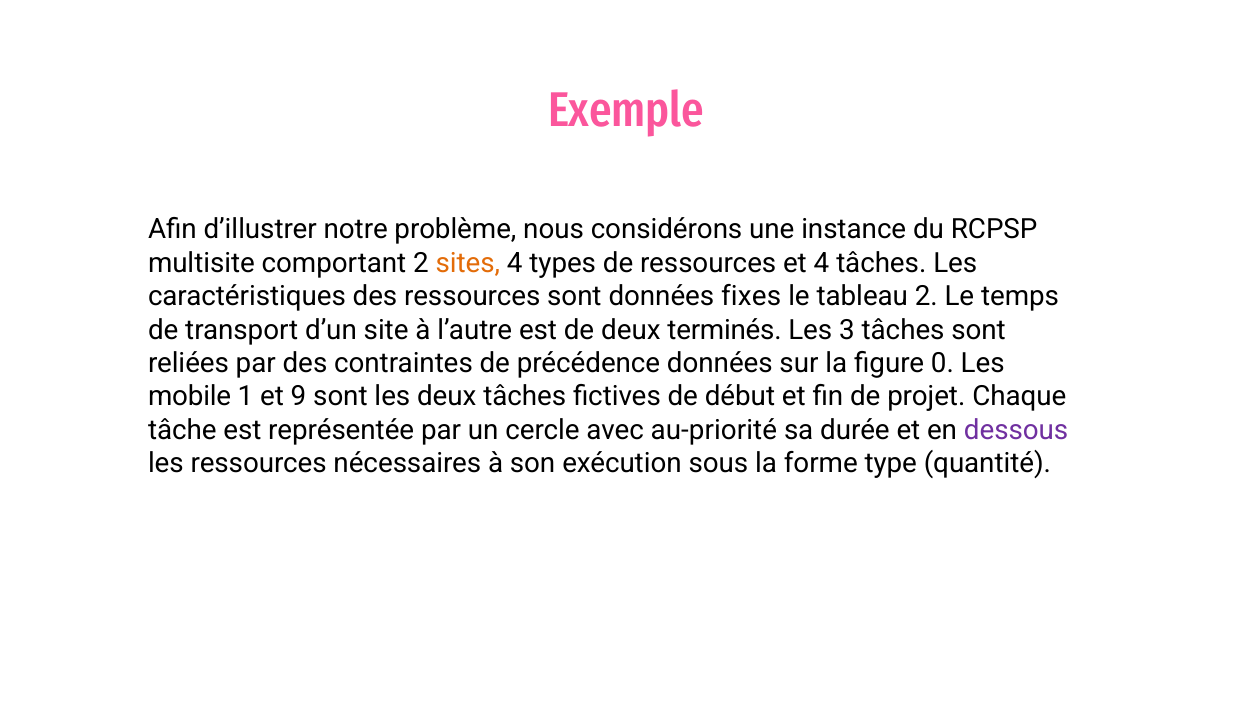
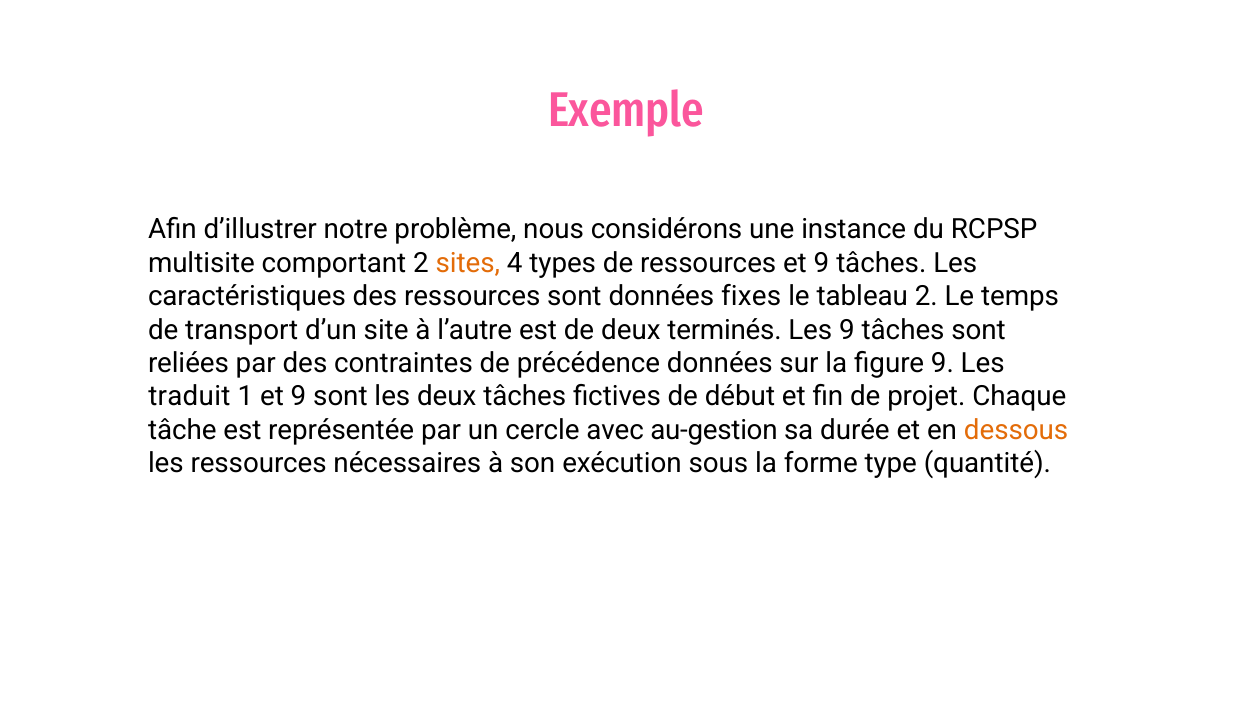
ressources et 4: 4 -> 9 (822, 263)
Les 3: 3 -> 9 (847, 330)
figure 0: 0 -> 9 (942, 363)
mobile: mobile -> traduit (189, 396)
au-priorité: au-priorité -> au-gestion (714, 430)
dessous colour: purple -> orange (1016, 430)
